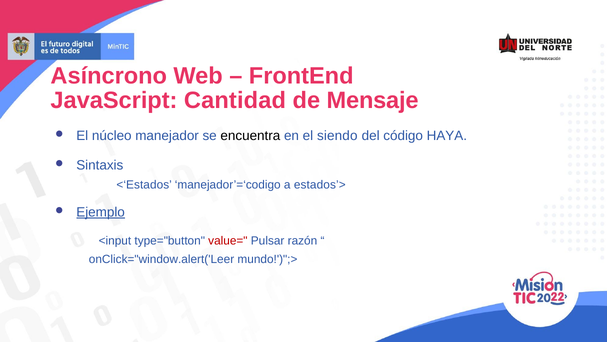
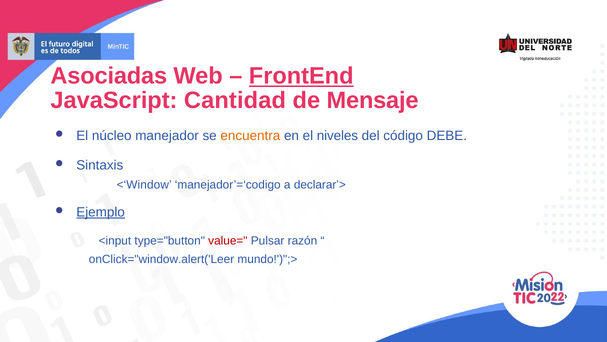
Asíncrono: Asíncrono -> Asociadas (109, 76)
FrontEnd underline: none -> present (301, 76)
encuentra colour: black -> orange (250, 136)
siendo: siendo -> niveles (337, 136)
HAYA: HAYA -> DEBE (447, 136)
<‘Estados: <‘Estados -> <‘Window (144, 184)
estados’>: estados’> -> declarar’> (320, 184)
